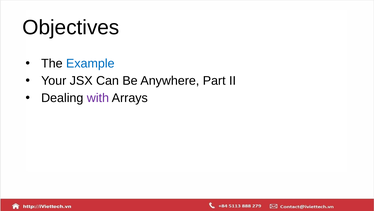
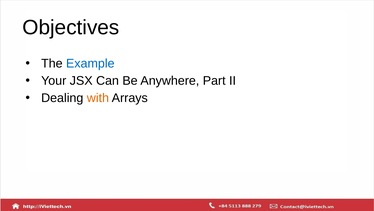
with colour: purple -> orange (98, 98)
